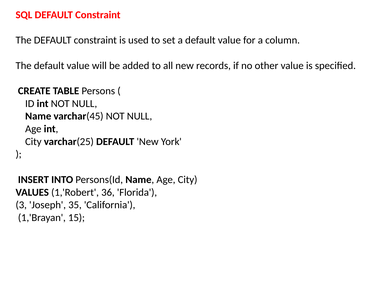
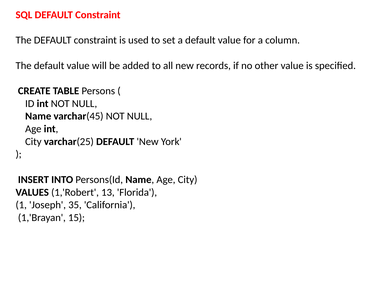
36: 36 -> 13 (108, 192)
3: 3 -> 1 (21, 205)
